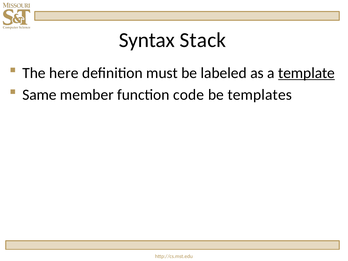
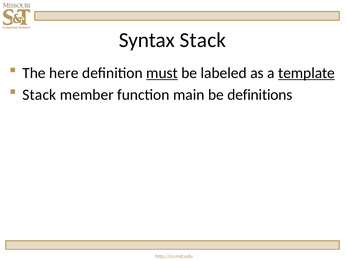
must underline: none -> present (162, 73)
Same: Same -> Stack (39, 95)
code: code -> main (189, 95)
templates: templates -> definitions (260, 95)
